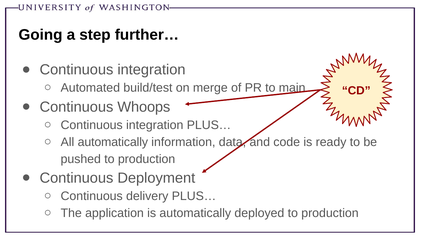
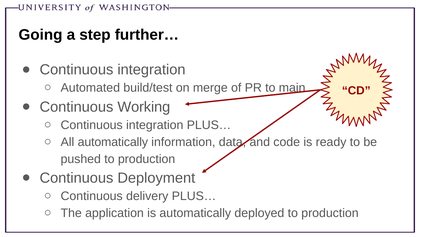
Whoops: Whoops -> Working (144, 107)
